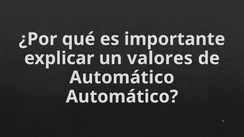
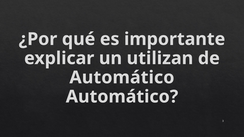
valores: valores -> utilizan (160, 58)
